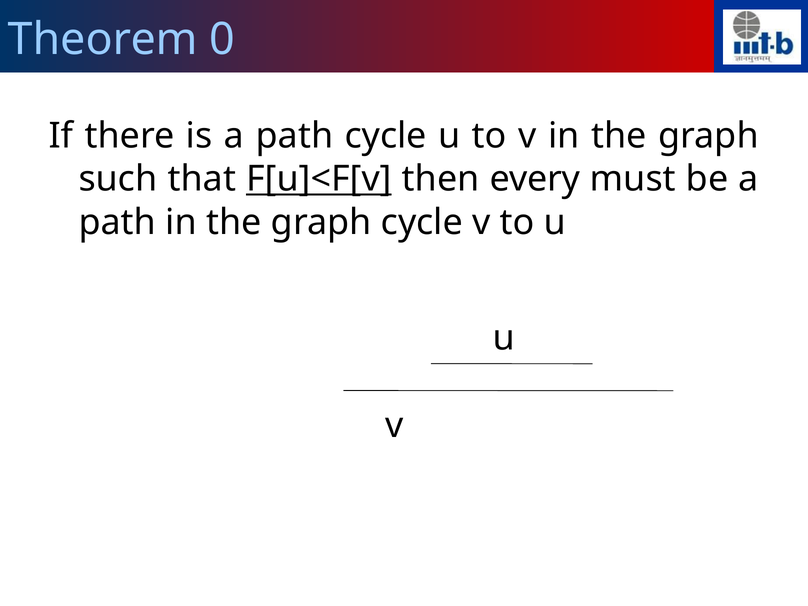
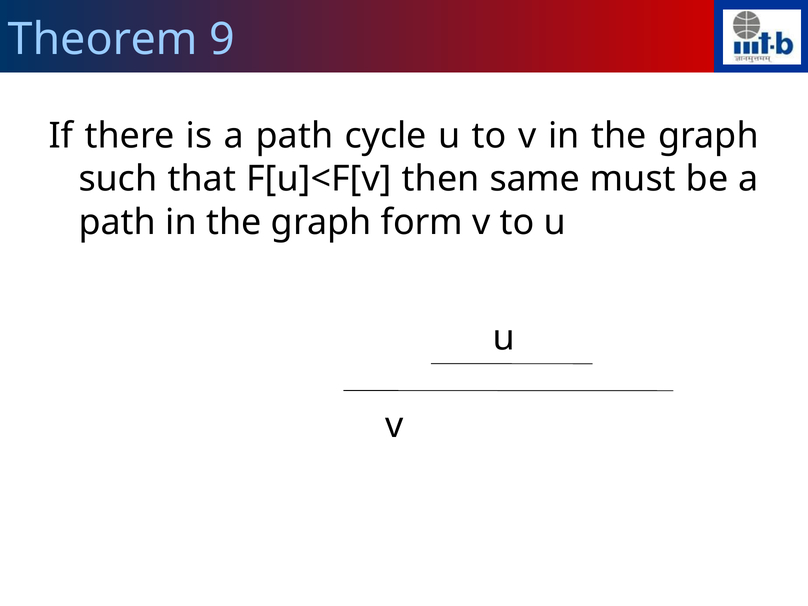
0: 0 -> 9 (222, 39)
F[u]<F[v underline: present -> none (319, 179)
every: every -> same (535, 179)
graph cycle: cycle -> form (422, 222)
